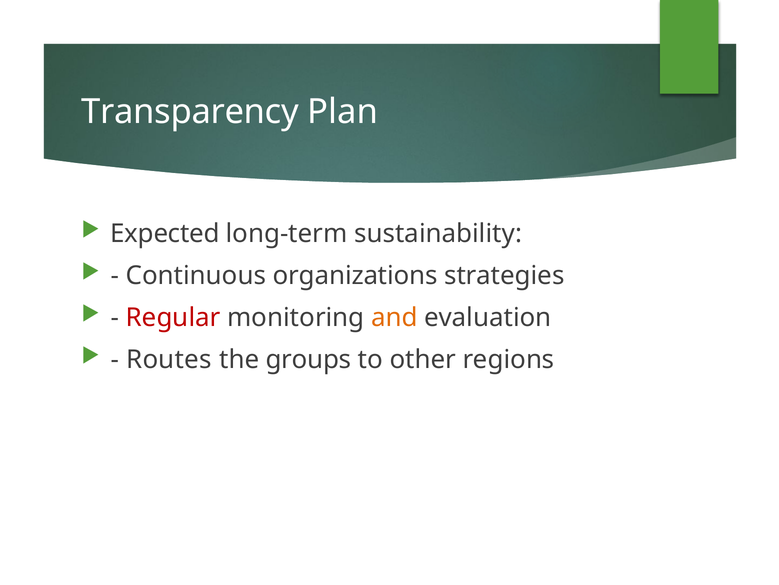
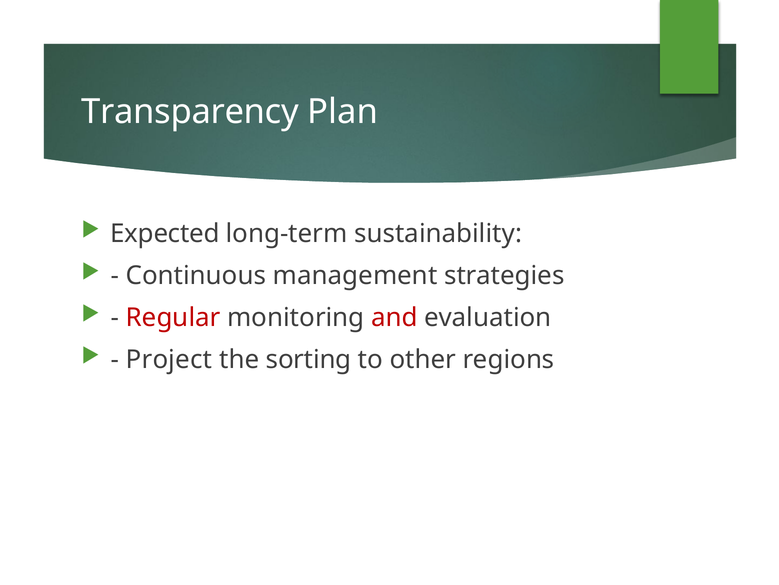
organizations: organizations -> management (355, 275)
and colour: orange -> red (394, 317)
Routes: Routes -> Project (169, 359)
groups: groups -> sorting (309, 359)
